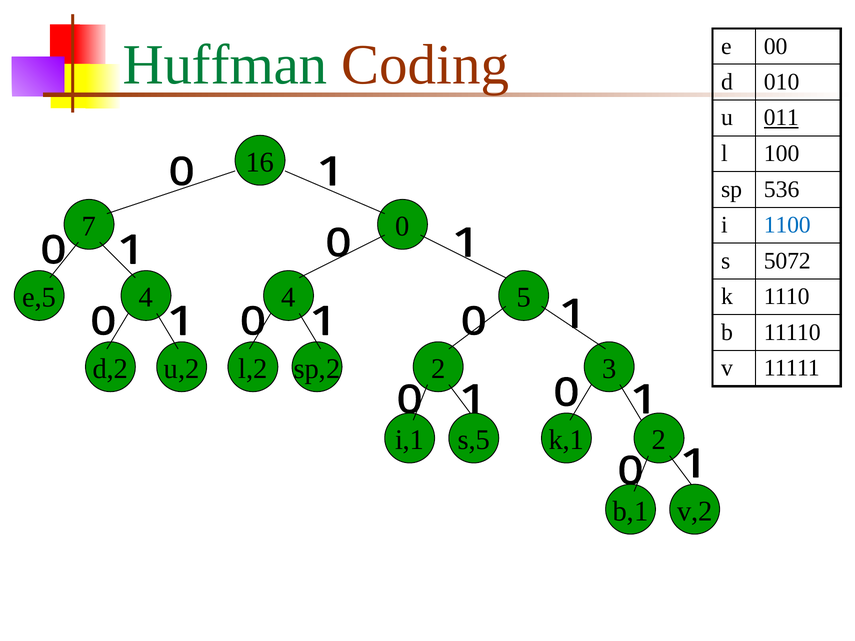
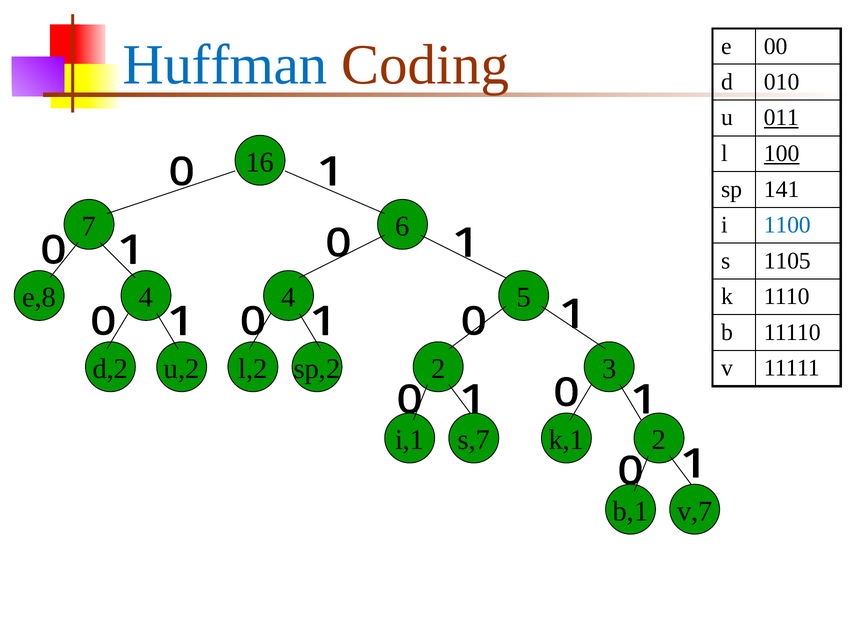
Huffman colour: green -> blue (225, 65)
100 underline: none -> present (782, 154)
536: 536 -> 141 (782, 189)
0: 0 -> 6 (402, 226)
5072: 5072 -> 1105 (787, 261)
e,5: e,5 -> e,8 (39, 298)
s,5: s,5 -> s,7 (474, 440)
v,2: v,2 -> v,7 (695, 511)
